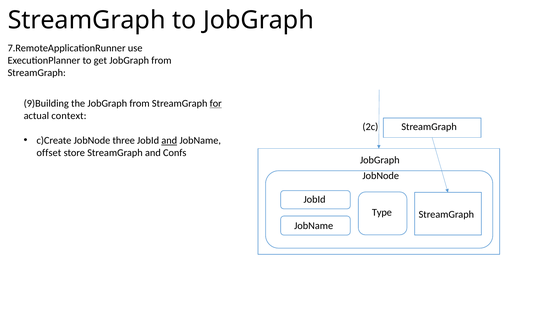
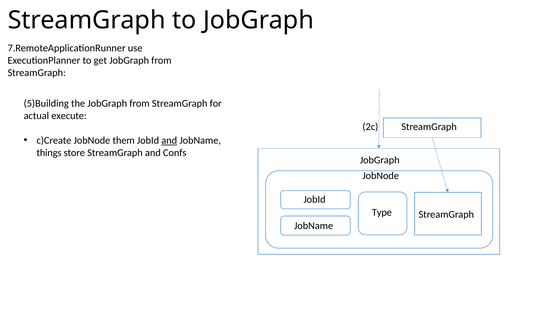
9)Building: 9)Building -> 5)Building (46, 103)
for underline: present -> none (216, 103)
context: context -> execute (69, 116)
three: three -> them (124, 140)
offset: offset -> things (49, 153)
